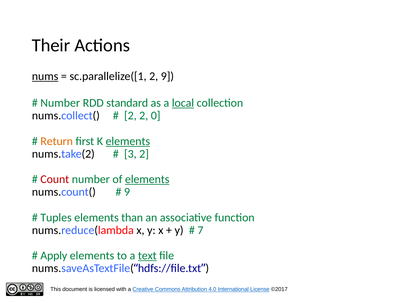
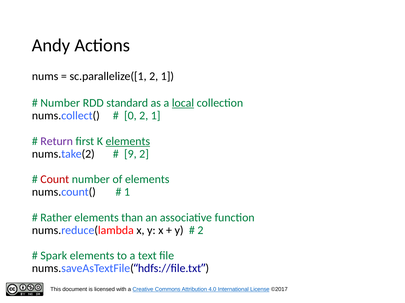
Their: Their -> Andy (51, 45)
nums underline: present -> none (45, 76)
sc.parallelize([1 2 9: 9 -> 1 (167, 76)
2: 2 -> 0 (130, 116)
0: 0 -> 1 (156, 116)
Return colour: orange -> purple (57, 142)
3: 3 -> 9 (130, 154)
elements underline: present -> none (147, 180)
9: 9 -> 1 (127, 193)
Tuples: Tuples -> Rather (56, 218)
7: 7 -> 2 (200, 231)
Apply: Apply -> Spark (54, 256)
text underline: present -> none (147, 256)
